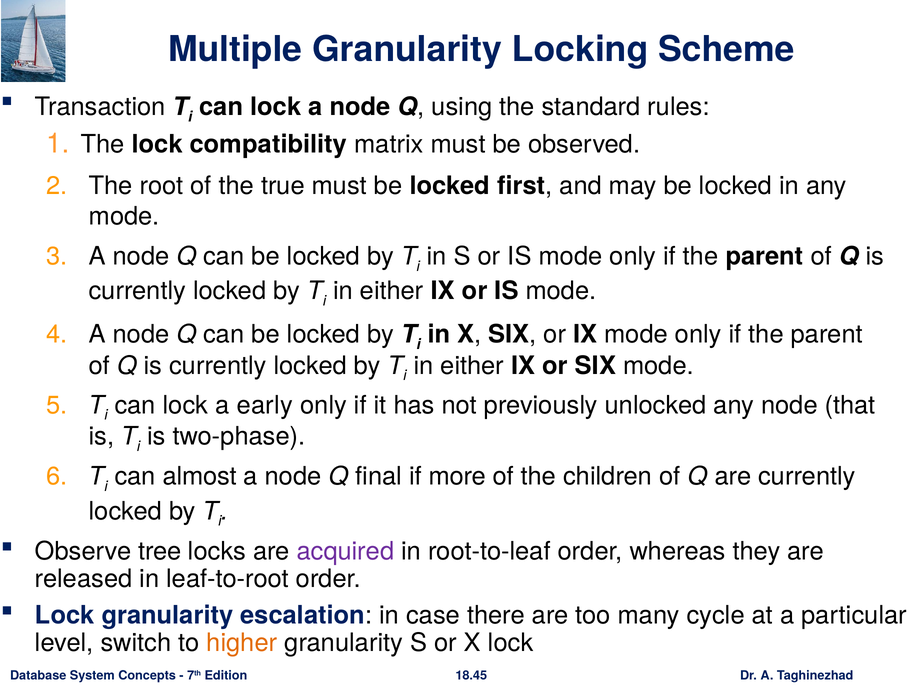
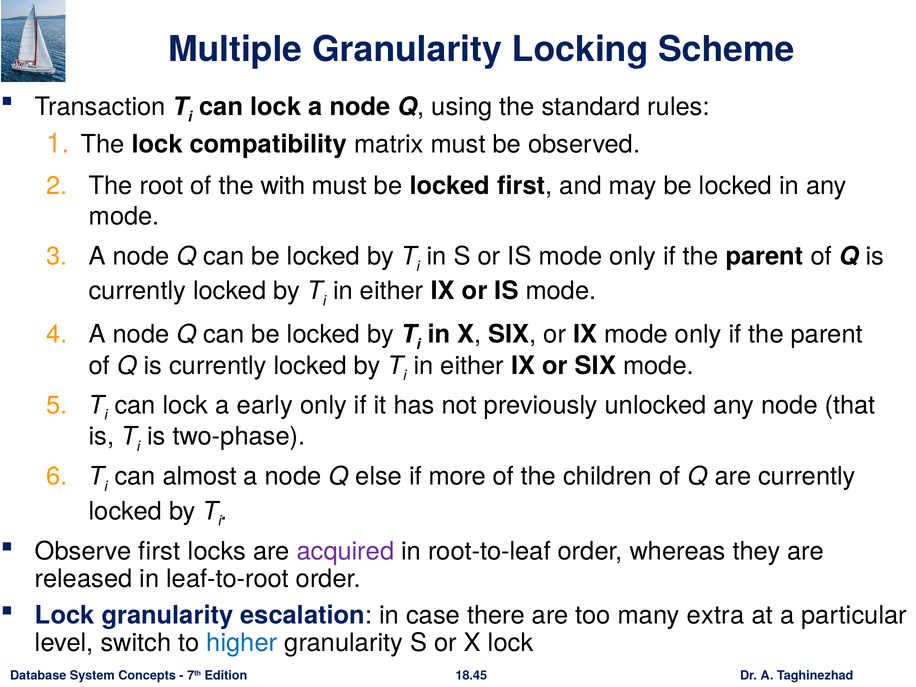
true: true -> with (283, 186)
final: final -> else (379, 476)
Observe tree: tree -> first (160, 551)
cycle: cycle -> extra (716, 615)
higher colour: orange -> blue (242, 643)
